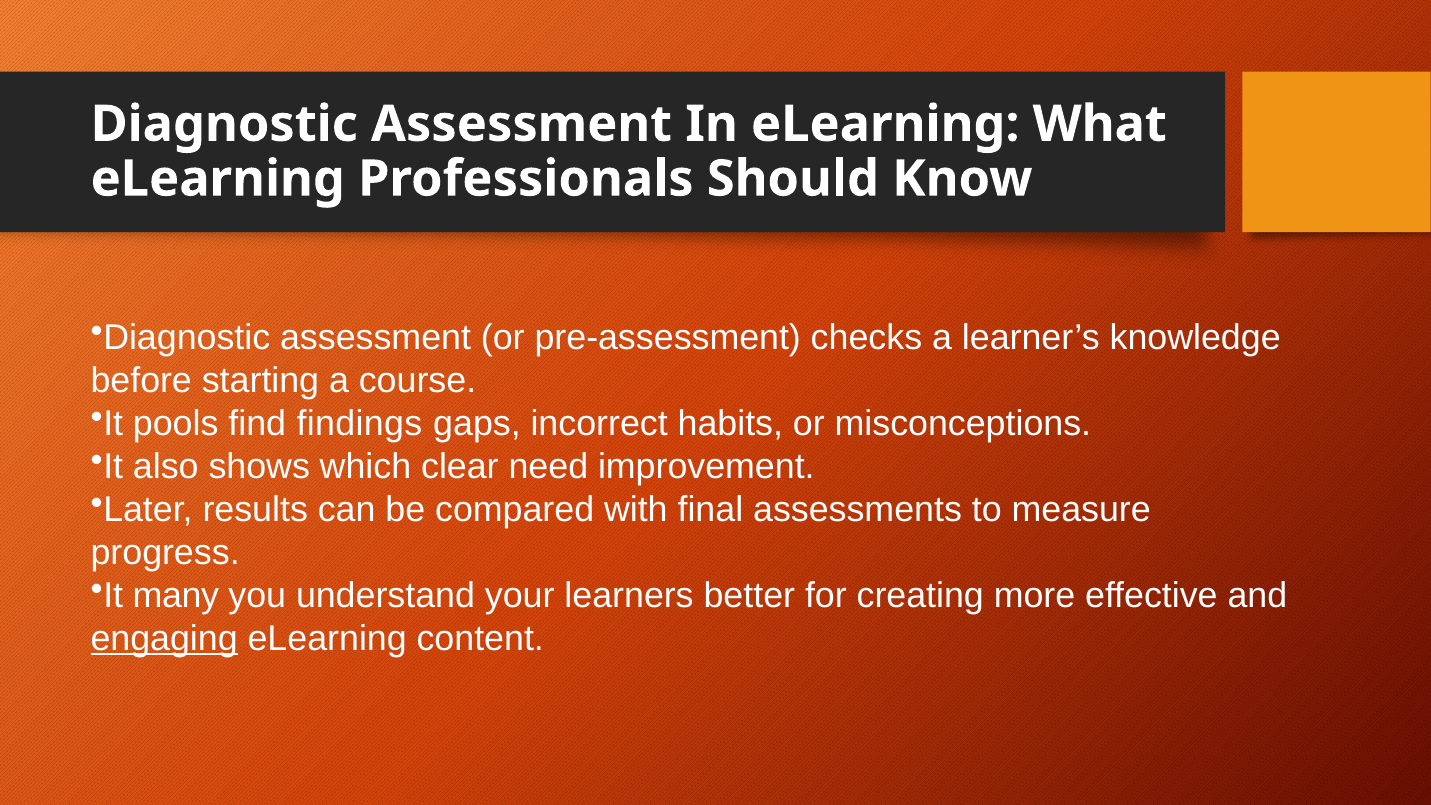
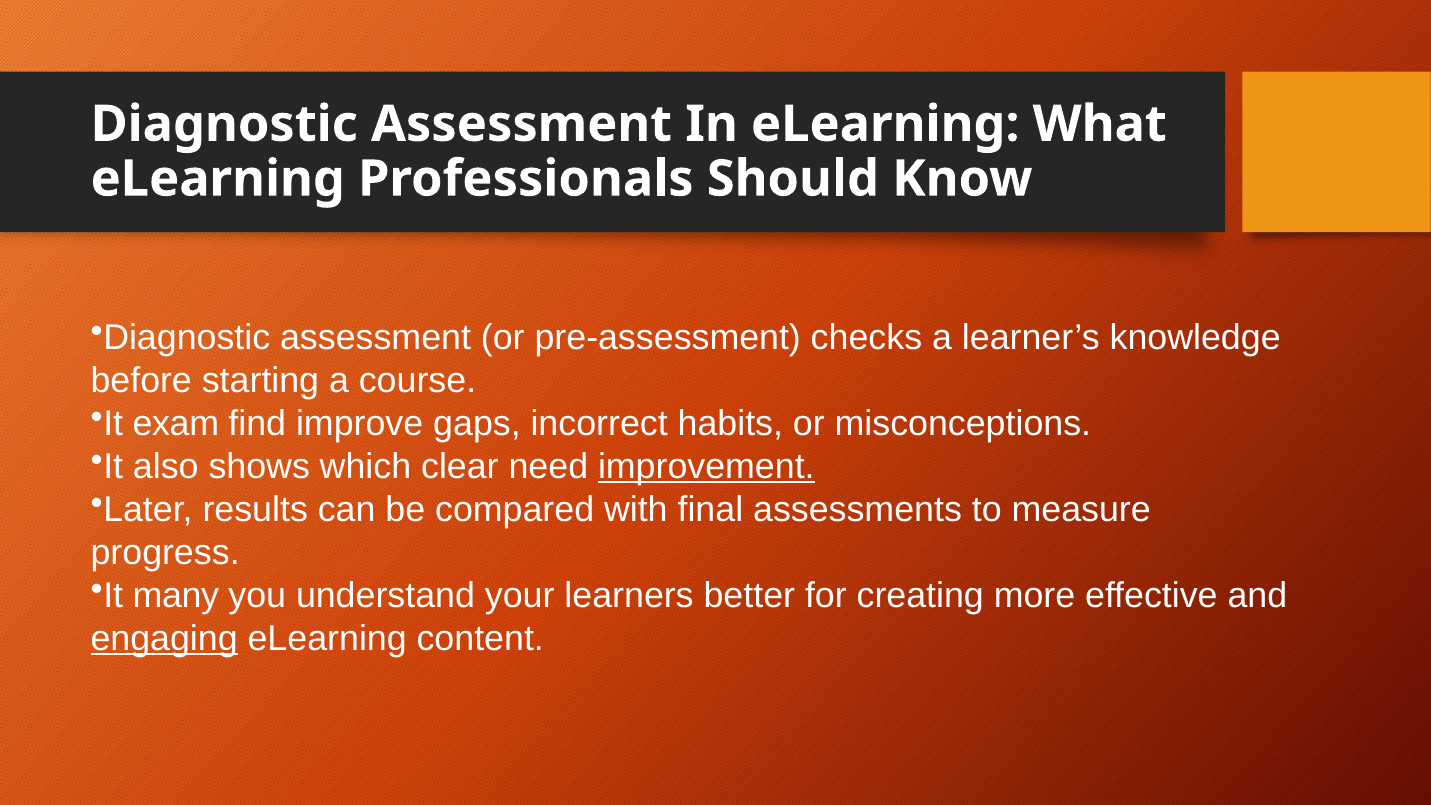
pools: pools -> exam (176, 424)
findings: findings -> improve (360, 424)
improvement underline: none -> present (706, 467)
